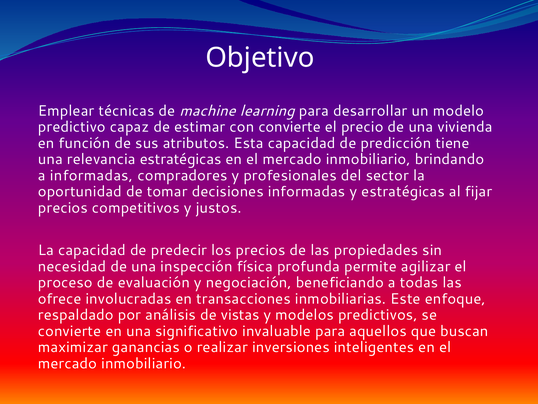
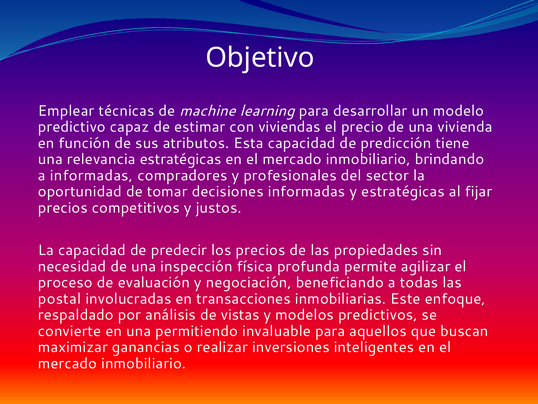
con convierte: convierte -> viviendas (290, 127)
ofrece: ofrece -> postal (60, 298)
significativo: significativo -> permitiendo (197, 331)
